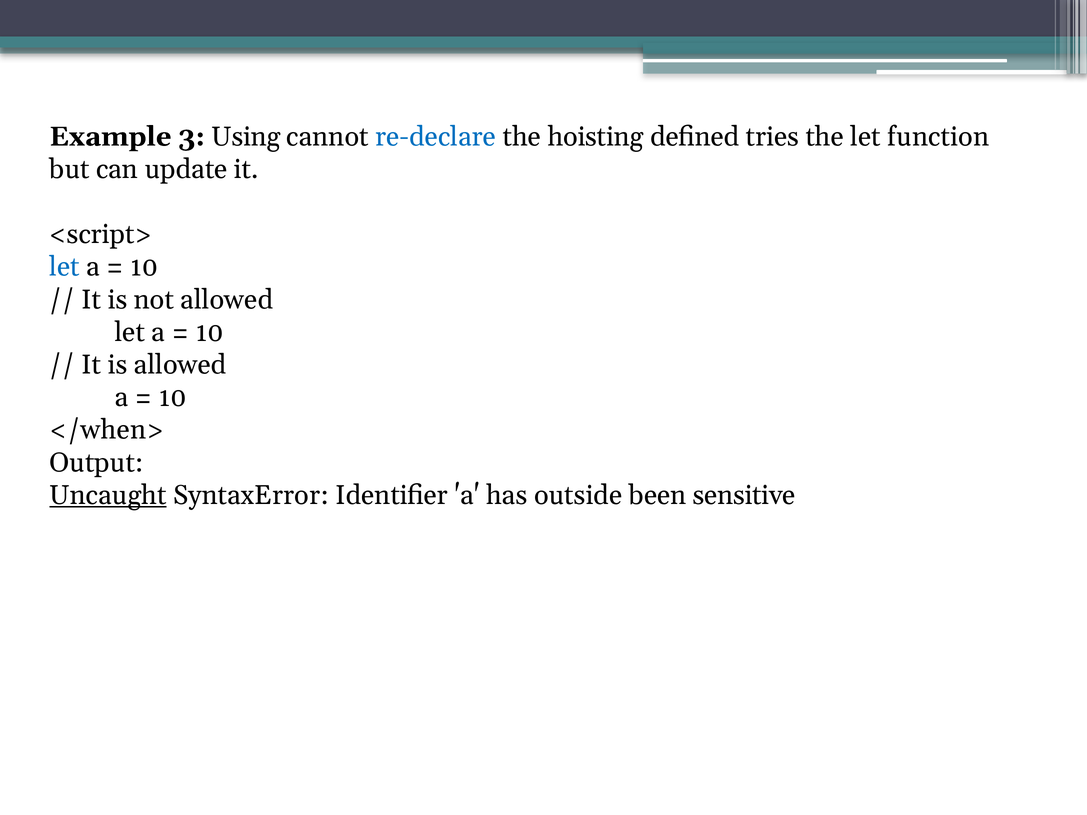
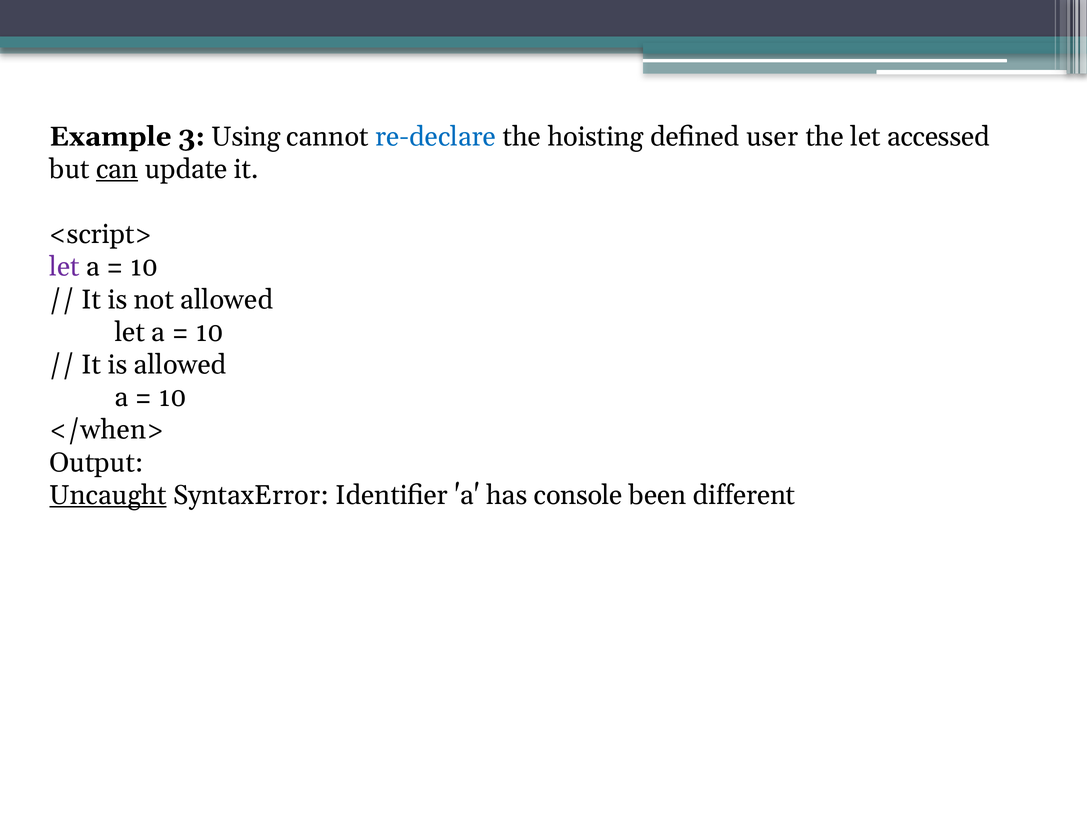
tries: tries -> user (772, 137)
function: function -> accessed (938, 137)
can underline: none -> present (117, 169)
let colour: blue -> purple (64, 267)
outside: outside -> console (578, 495)
sensitive: sensitive -> different (744, 495)
